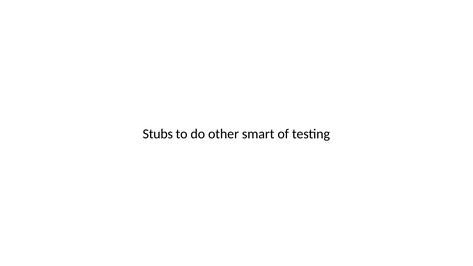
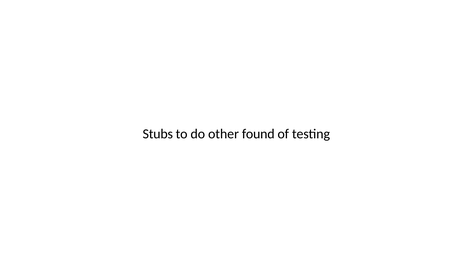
smart: smart -> found (258, 134)
